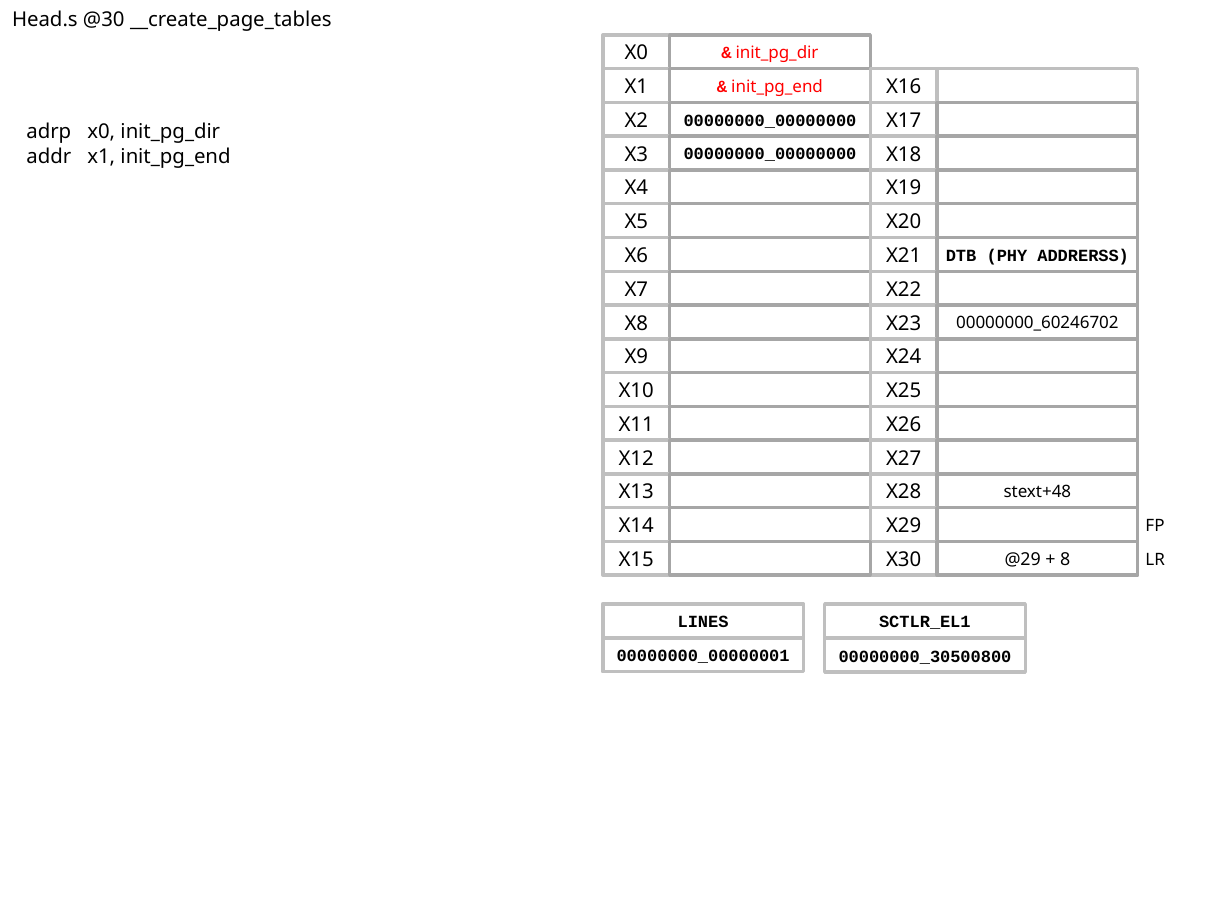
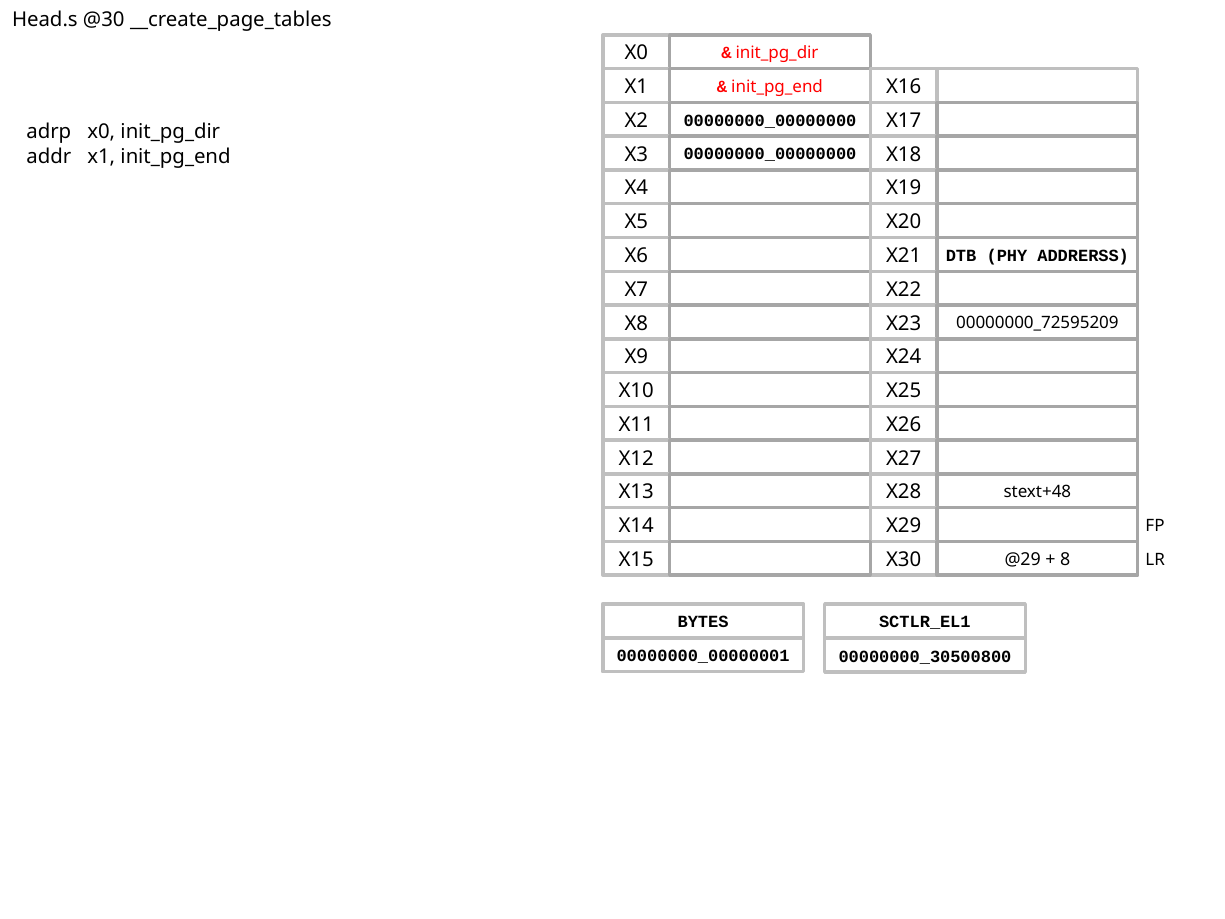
00000000_60246702: 00000000_60246702 -> 00000000_72595209 (1037, 323)
LINES: LINES -> BYTES (703, 622)
